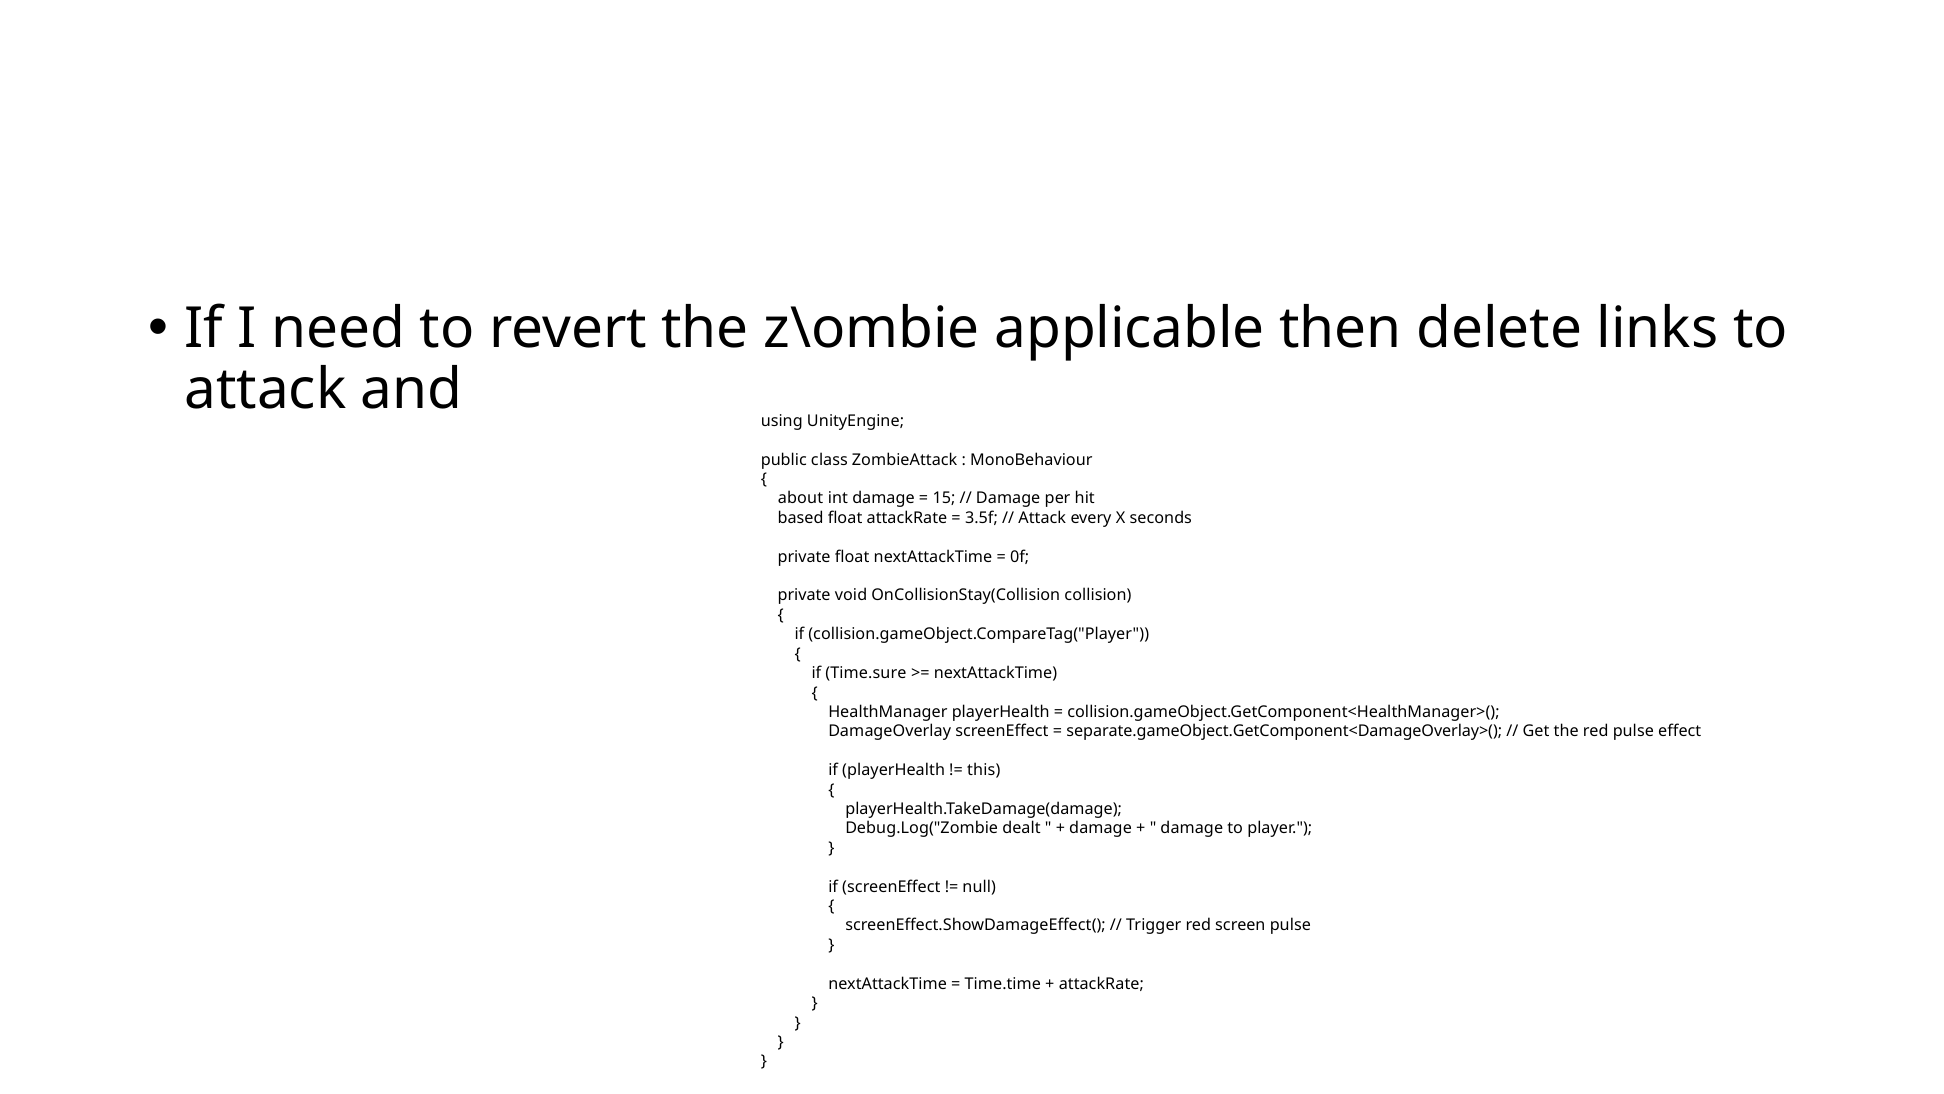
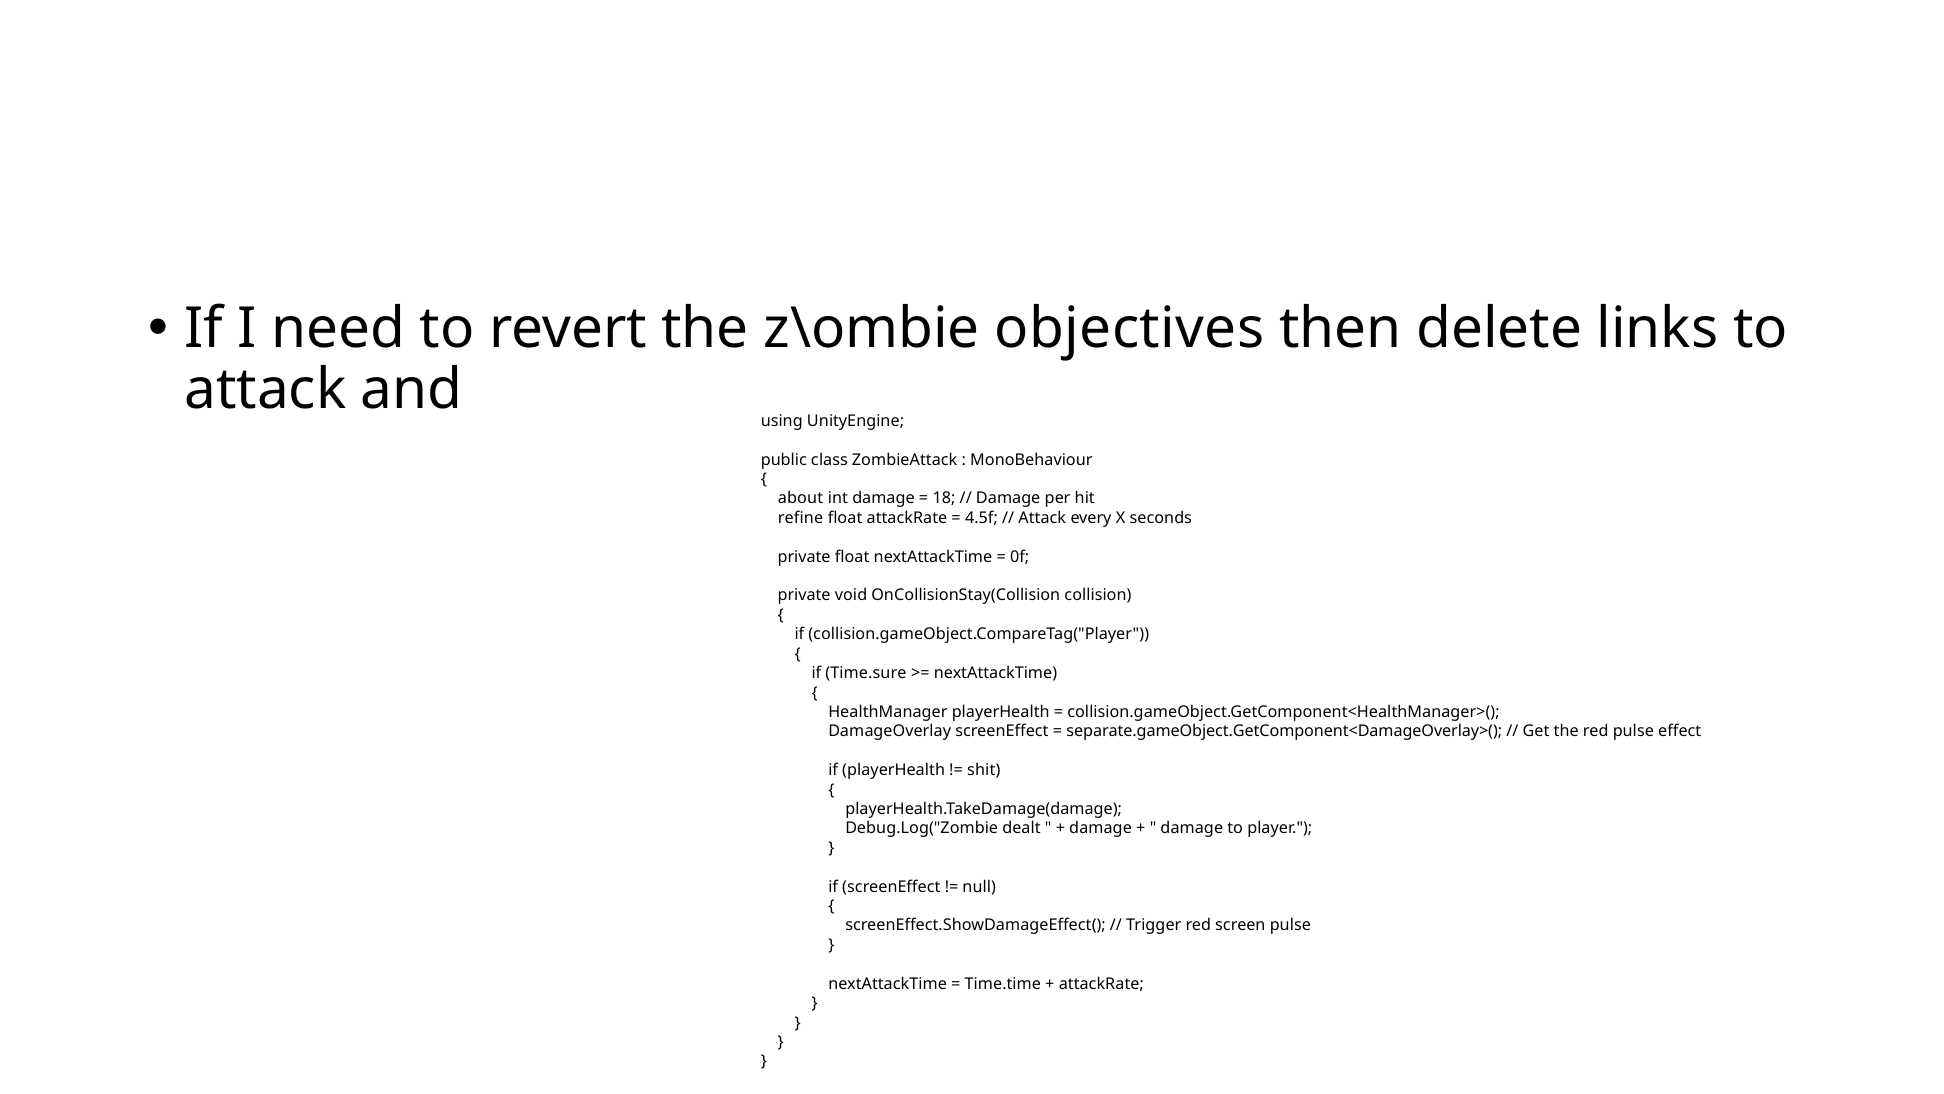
applicable: applicable -> objectives (1129, 329)
15: 15 -> 18 (944, 498)
based: based -> refine (801, 518)
3.5f: 3.5f -> 4.5f (981, 518)
this: this -> shit (984, 770)
